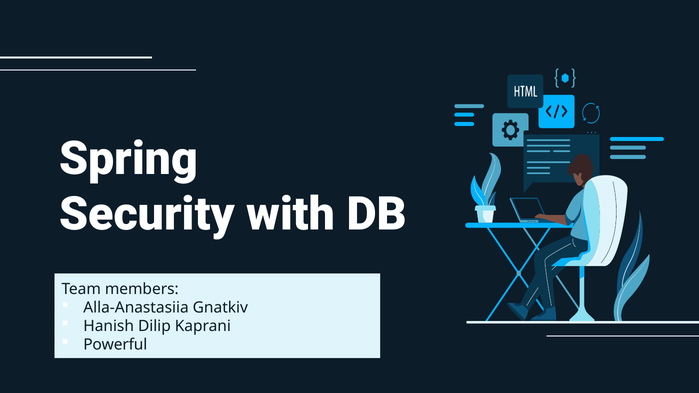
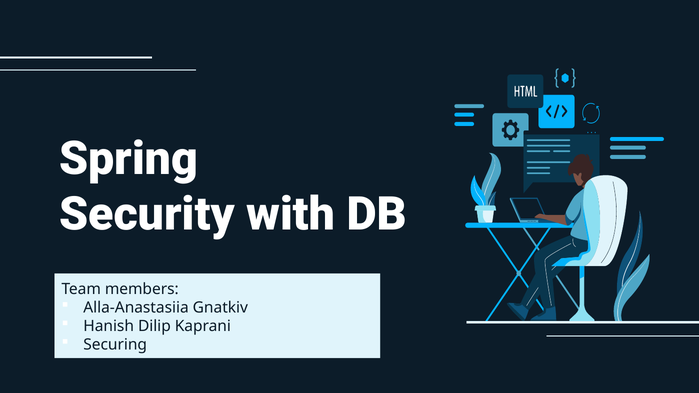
Powerful: Powerful -> Securing (115, 345)
